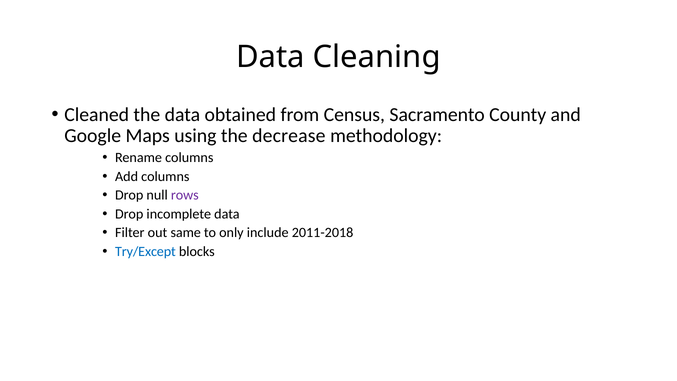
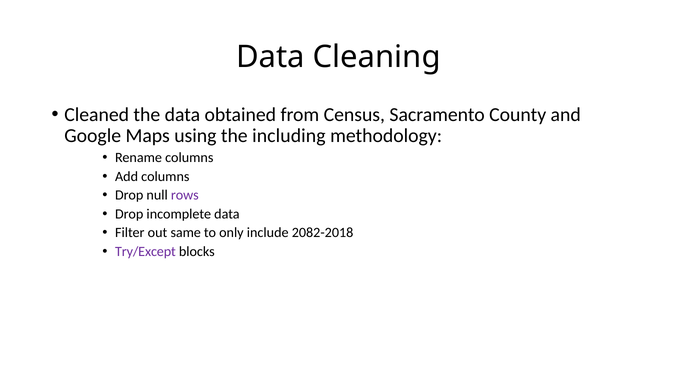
decrease: decrease -> including (289, 136)
2011-2018: 2011-2018 -> 2082-2018 (323, 233)
Try/Except colour: blue -> purple (145, 251)
